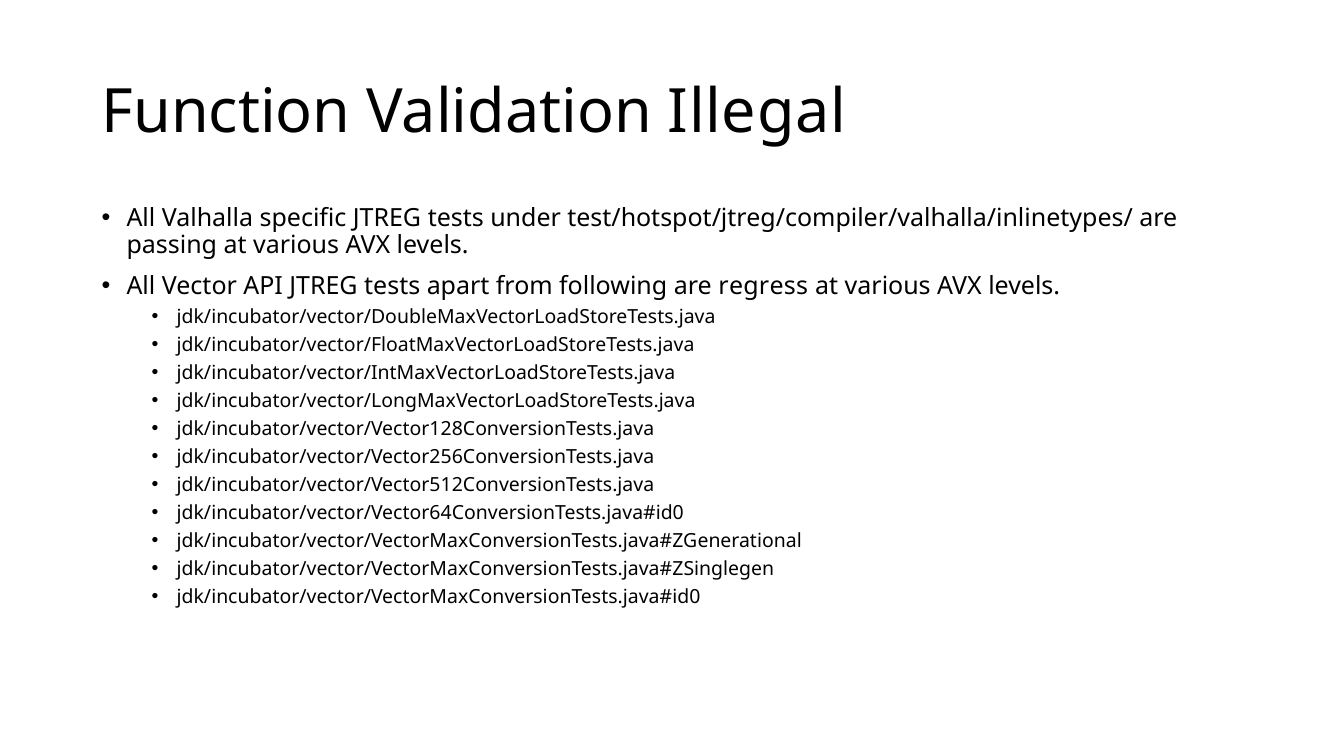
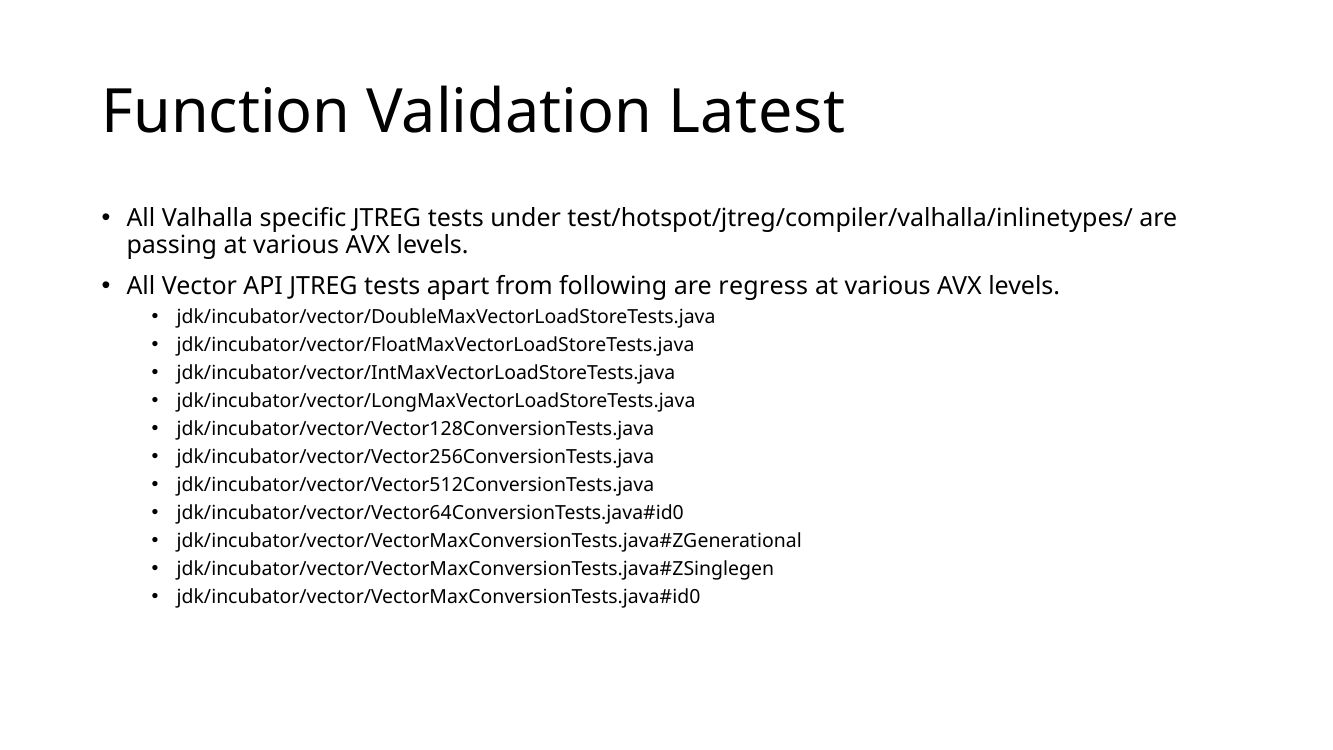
Illegal: Illegal -> Latest (757, 112)
